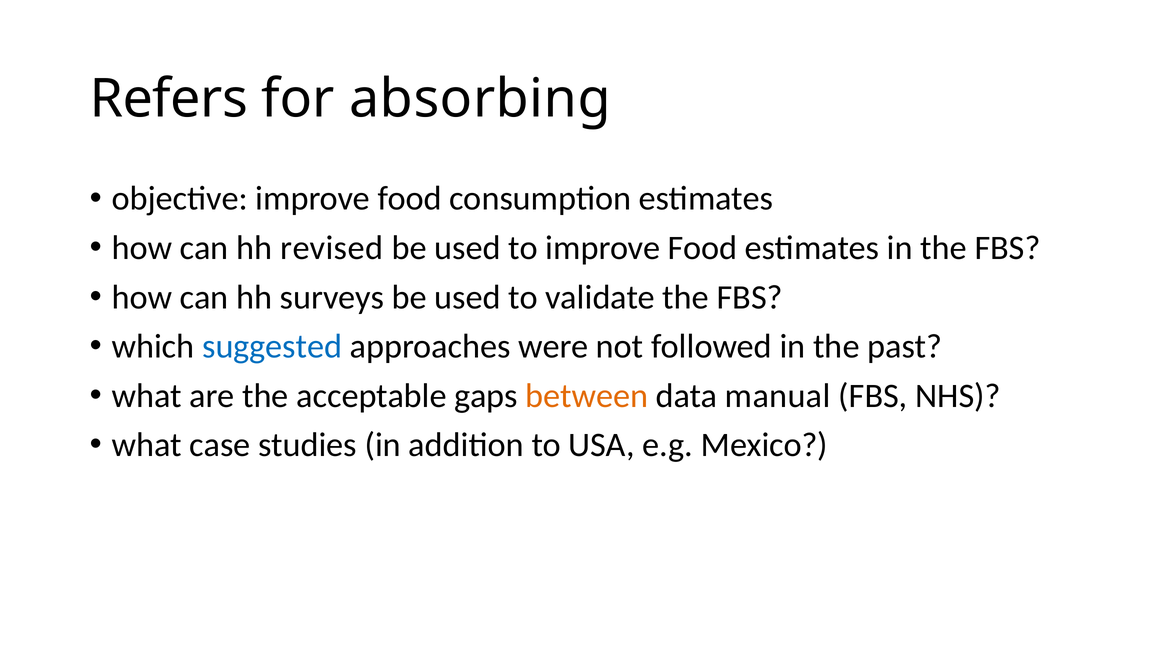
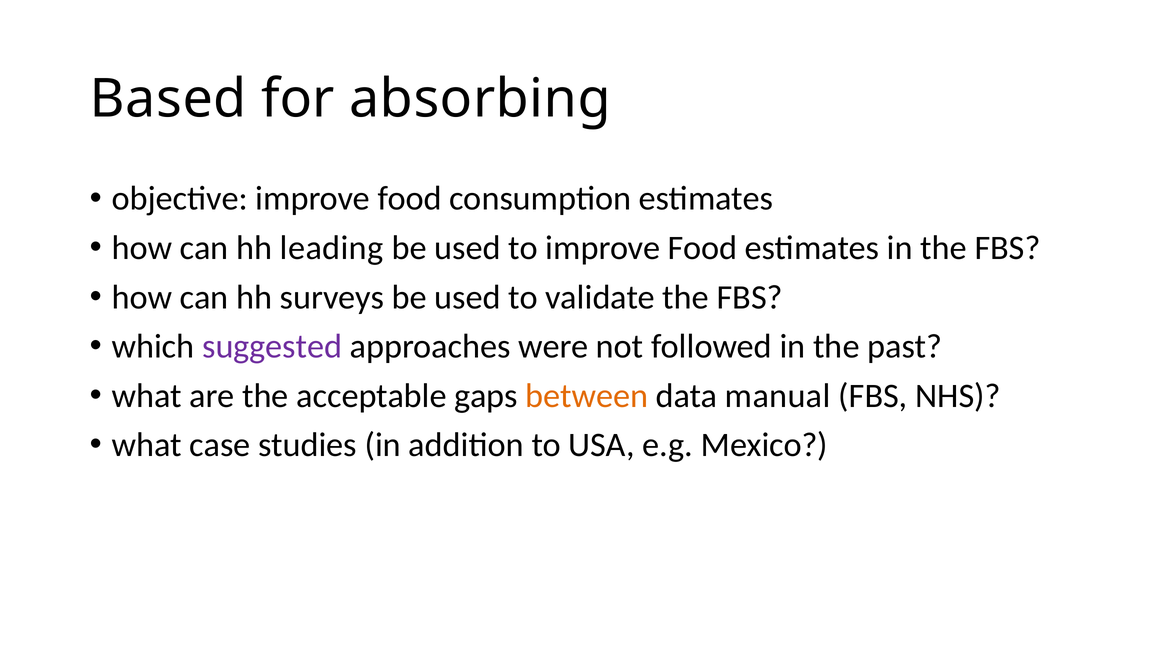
Refers: Refers -> Based (168, 99)
revised: revised -> leading (332, 248)
suggested colour: blue -> purple (272, 347)
